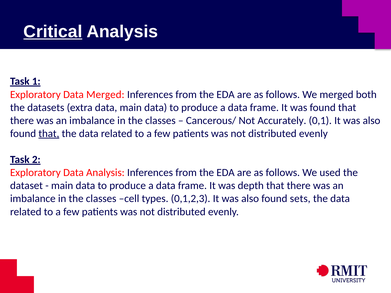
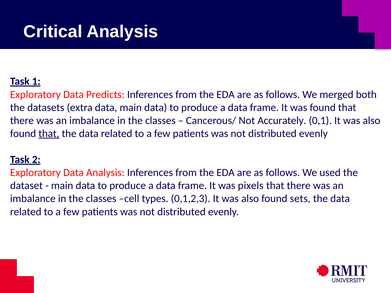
Critical underline: present -> none (53, 32)
Data Merged: Merged -> Predicts (105, 95)
depth: depth -> pixels (251, 186)
